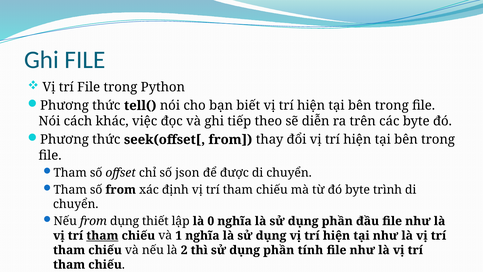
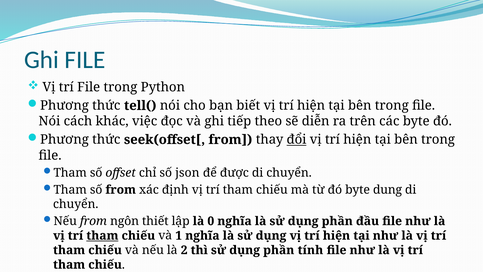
đổi underline: none -> present (297, 139)
trình: trình -> dung (388, 190)
from dụng: dụng -> ngôn (125, 221)
